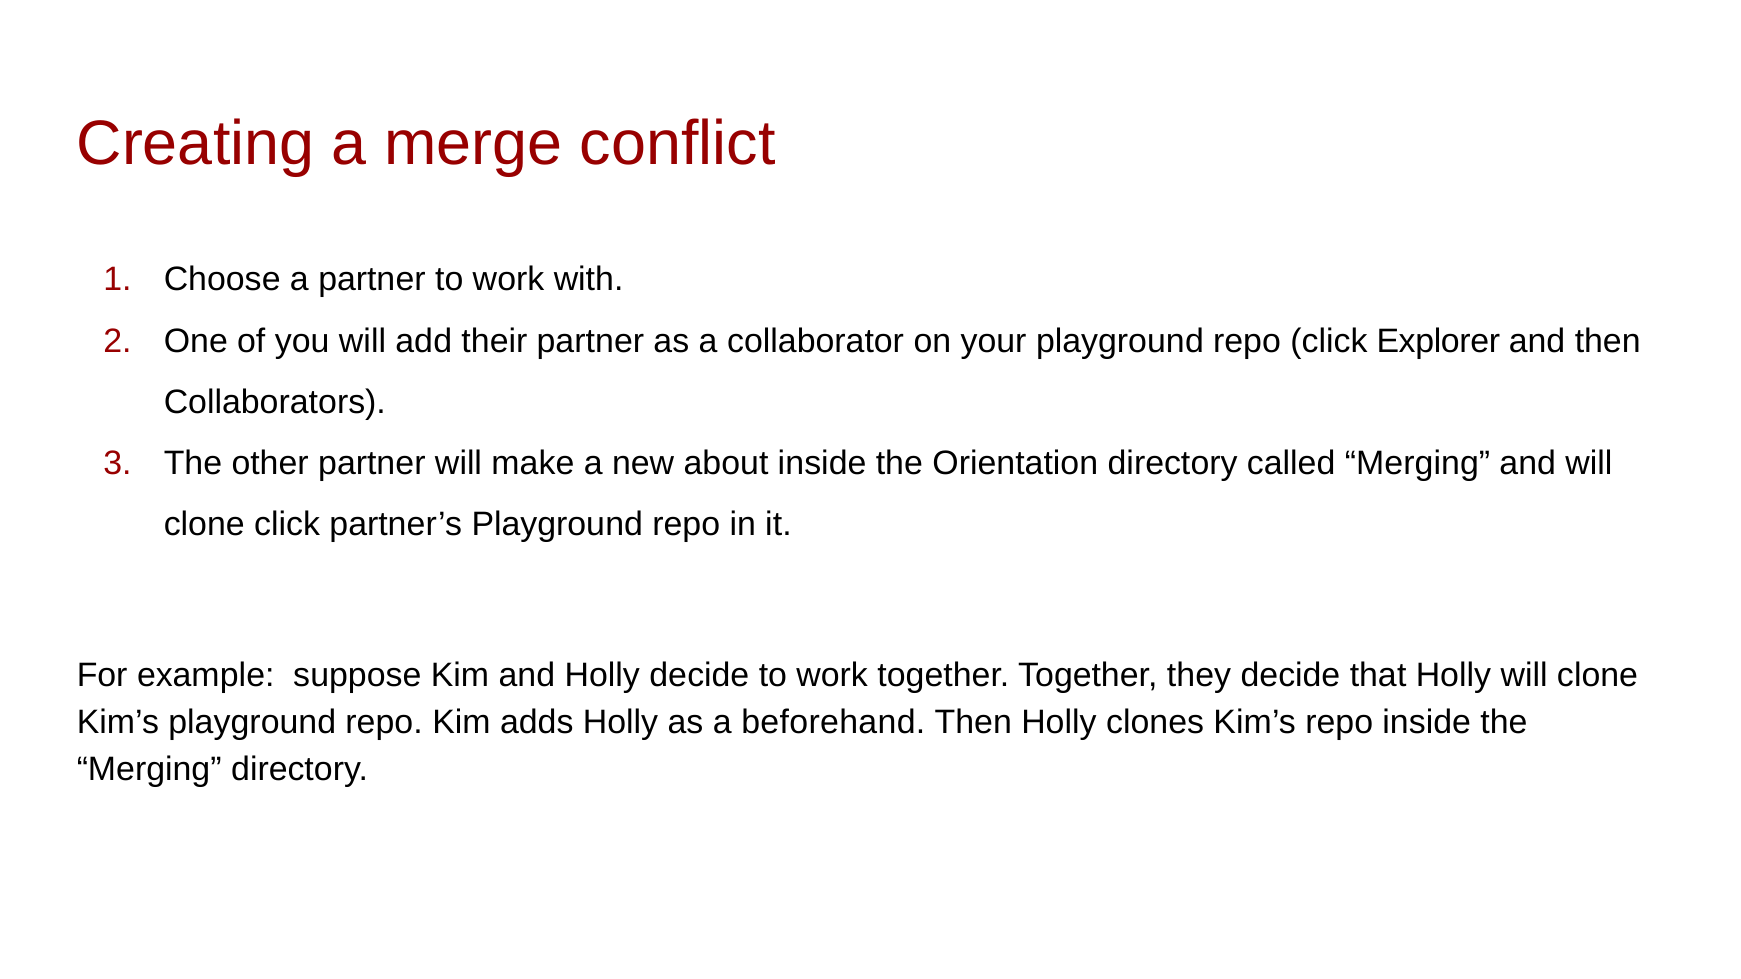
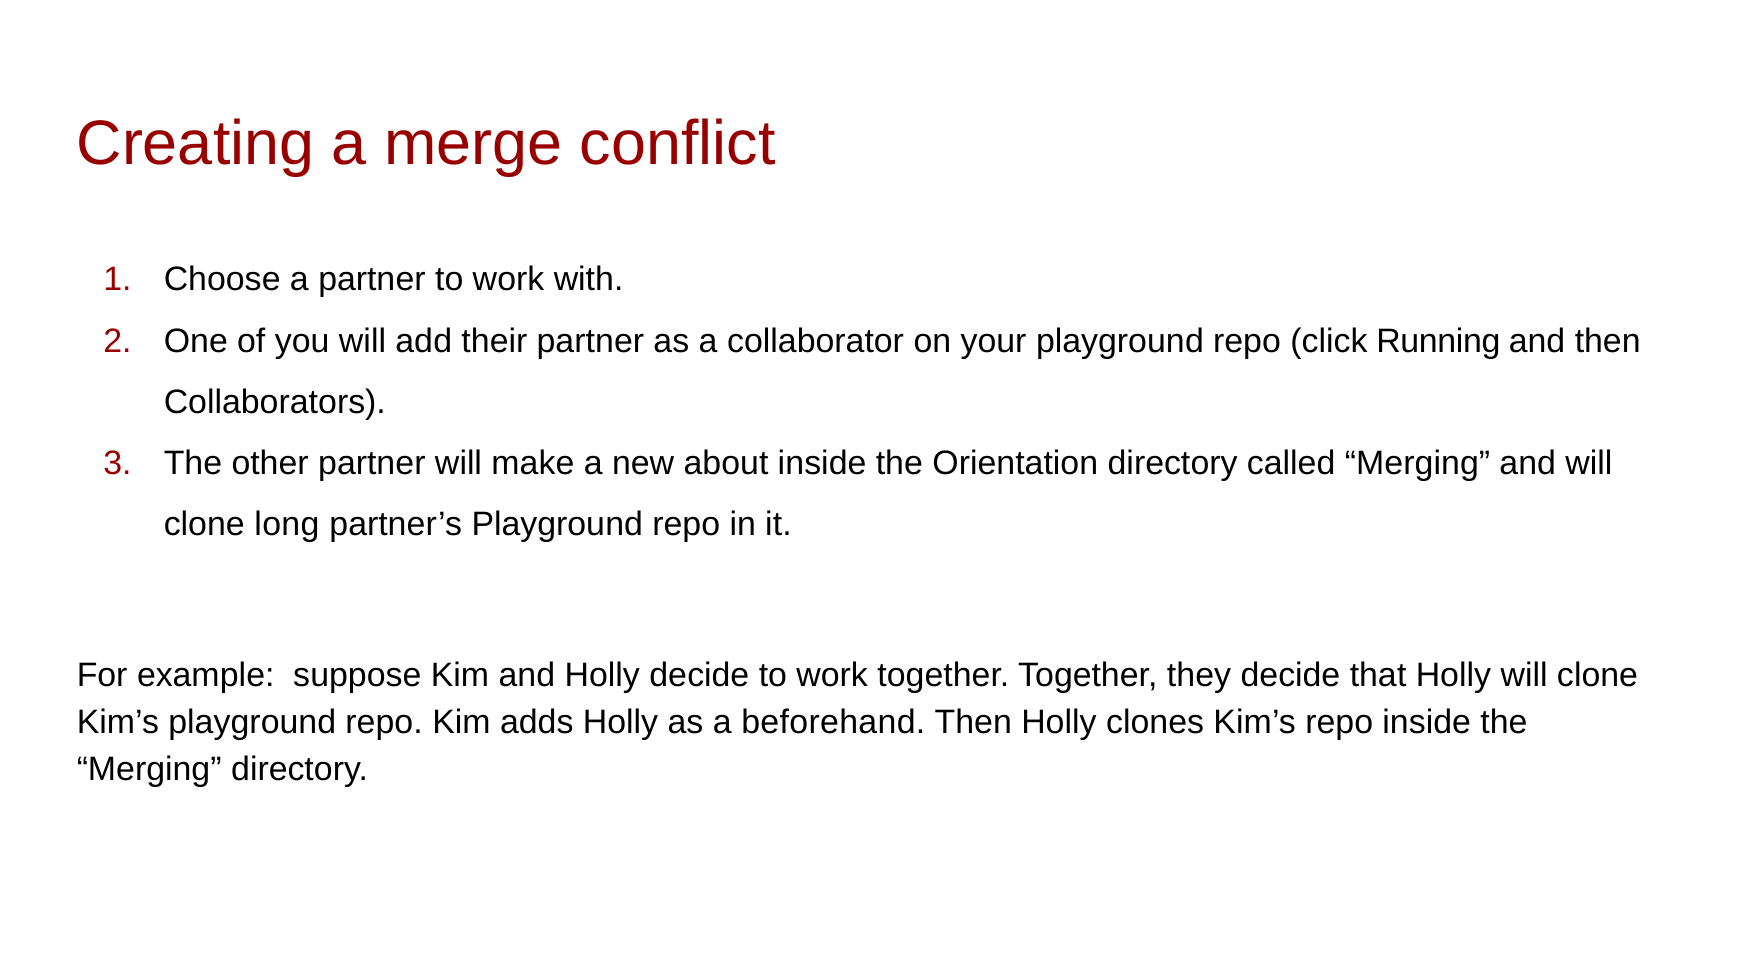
Explorer: Explorer -> Running (1438, 341)
clone click: click -> long (287, 524)
